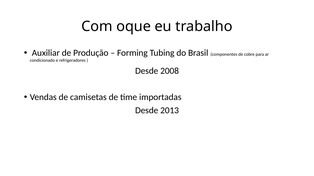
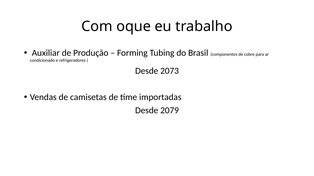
2008: 2008 -> 2073 (170, 71)
2013: 2013 -> 2079 (170, 111)
